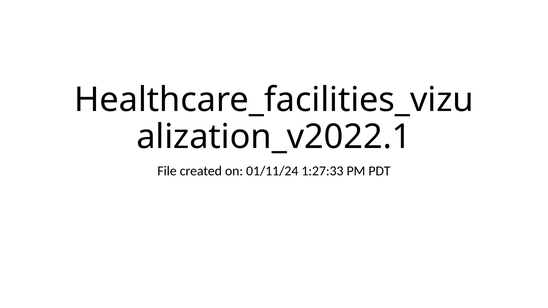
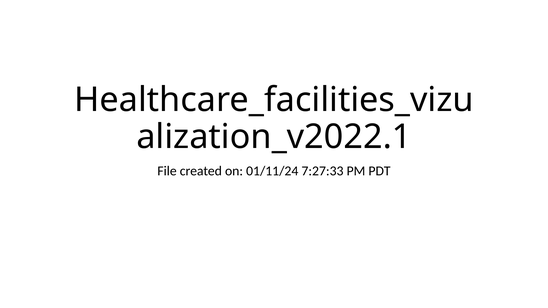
1:27:33: 1:27:33 -> 7:27:33 (322, 171)
